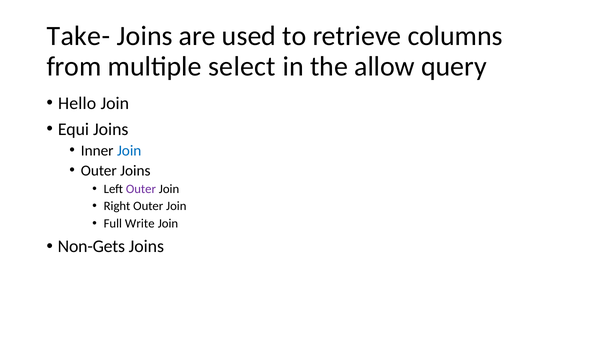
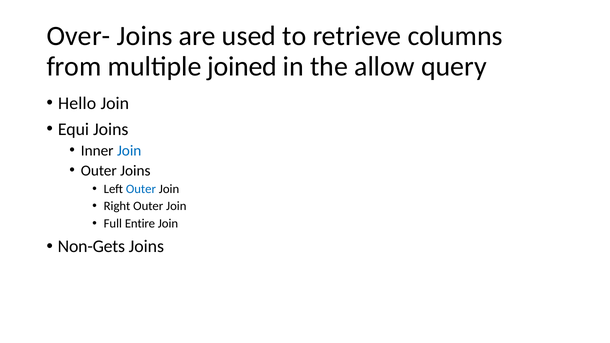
Take-: Take- -> Over- (79, 36)
select: select -> joined (242, 67)
Outer colour: purple -> blue (141, 189)
Write: Write -> Entire (140, 223)
